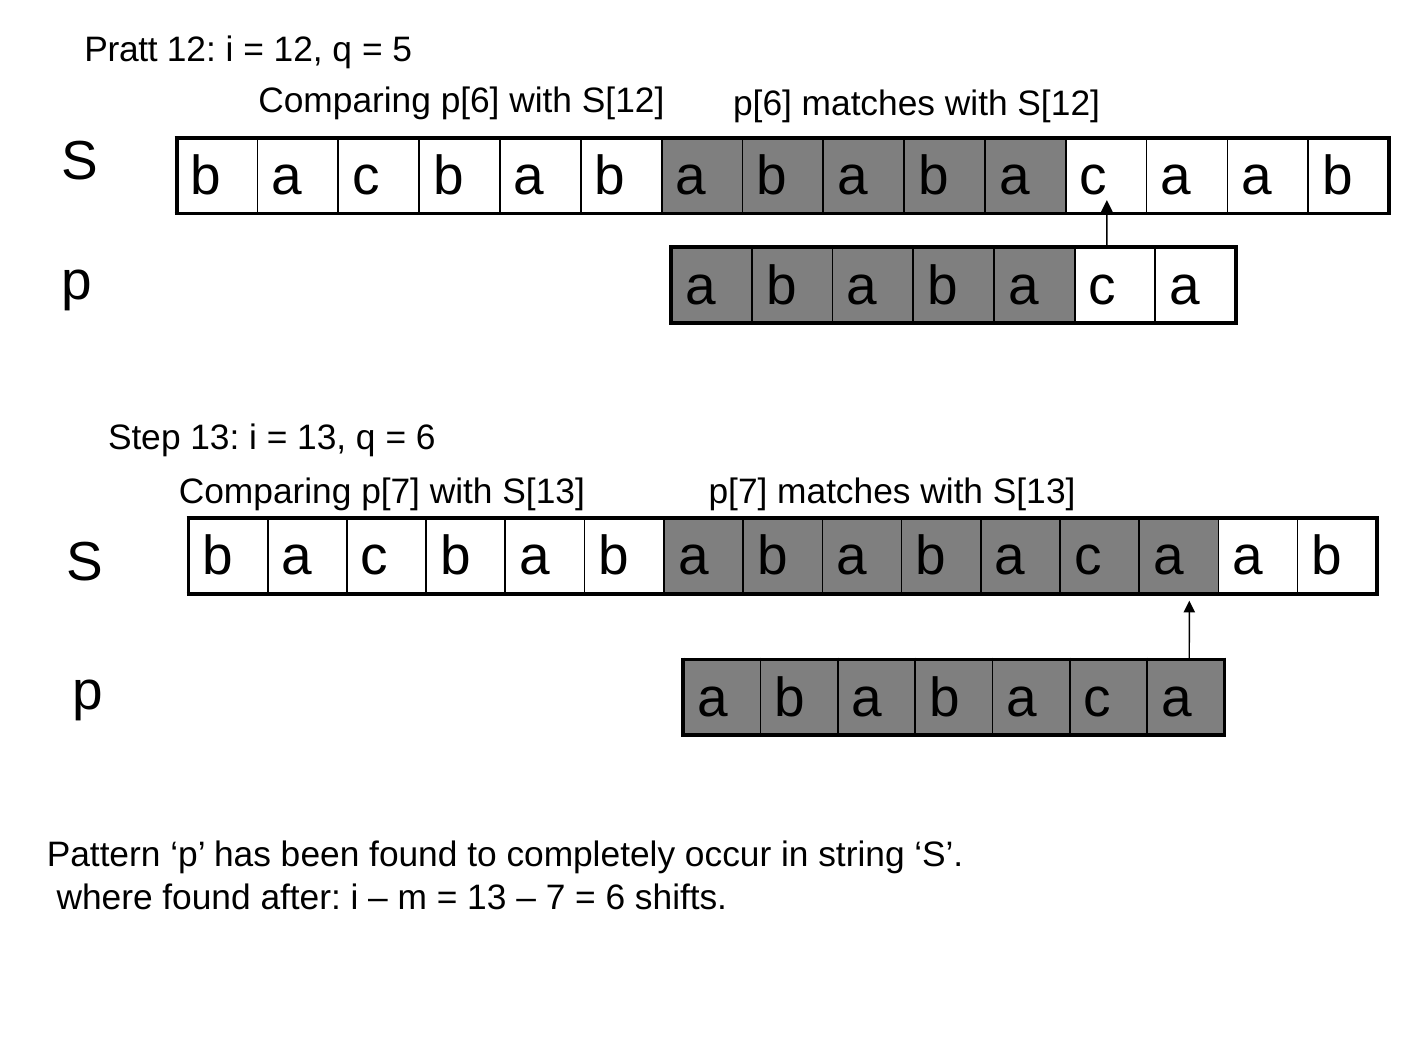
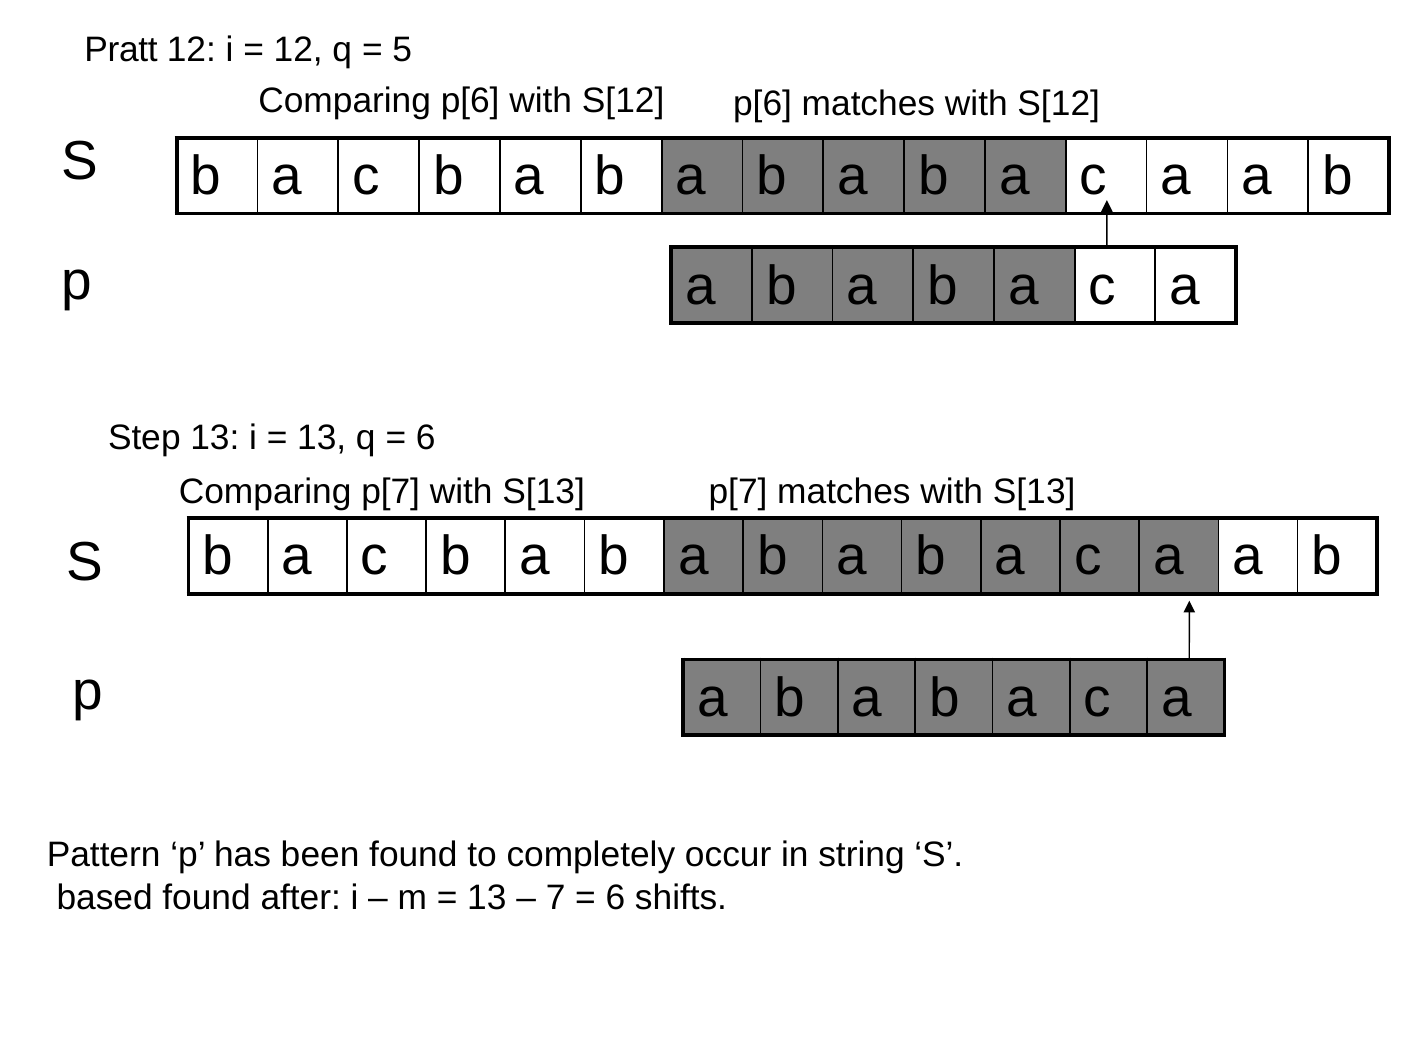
where: where -> based (105, 897)
